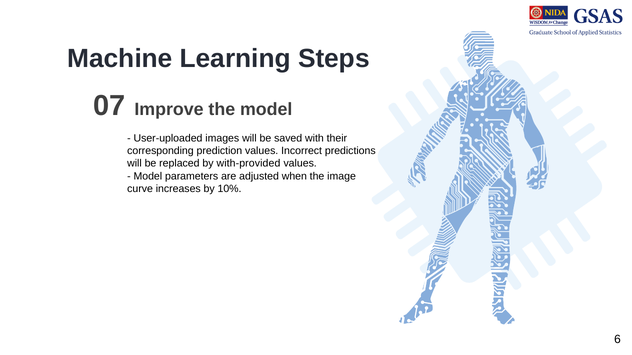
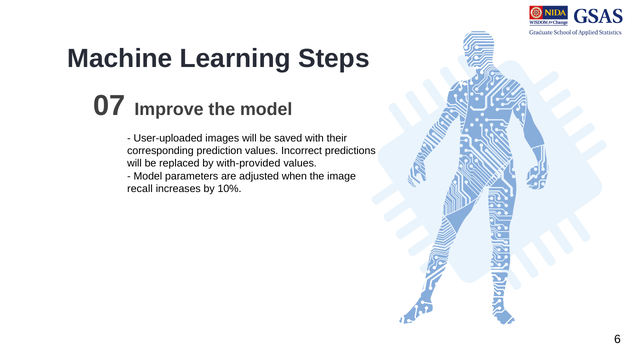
curve: curve -> recall (140, 189)
